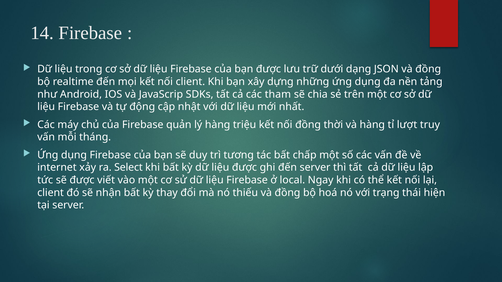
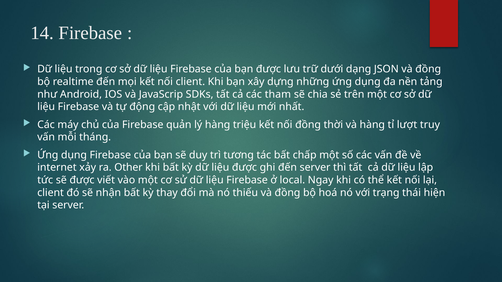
Select: Select -> Other (128, 168)
